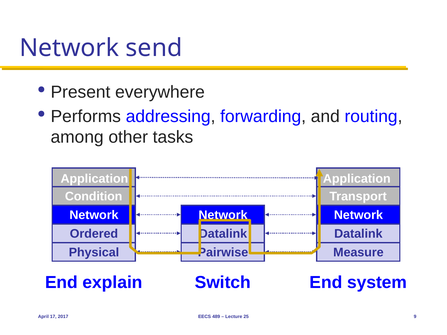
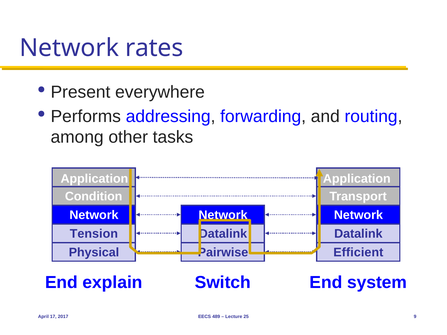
send: send -> rates (154, 48)
Ordered: Ordered -> Tension (94, 234)
Measure: Measure -> Efficient (358, 253)
